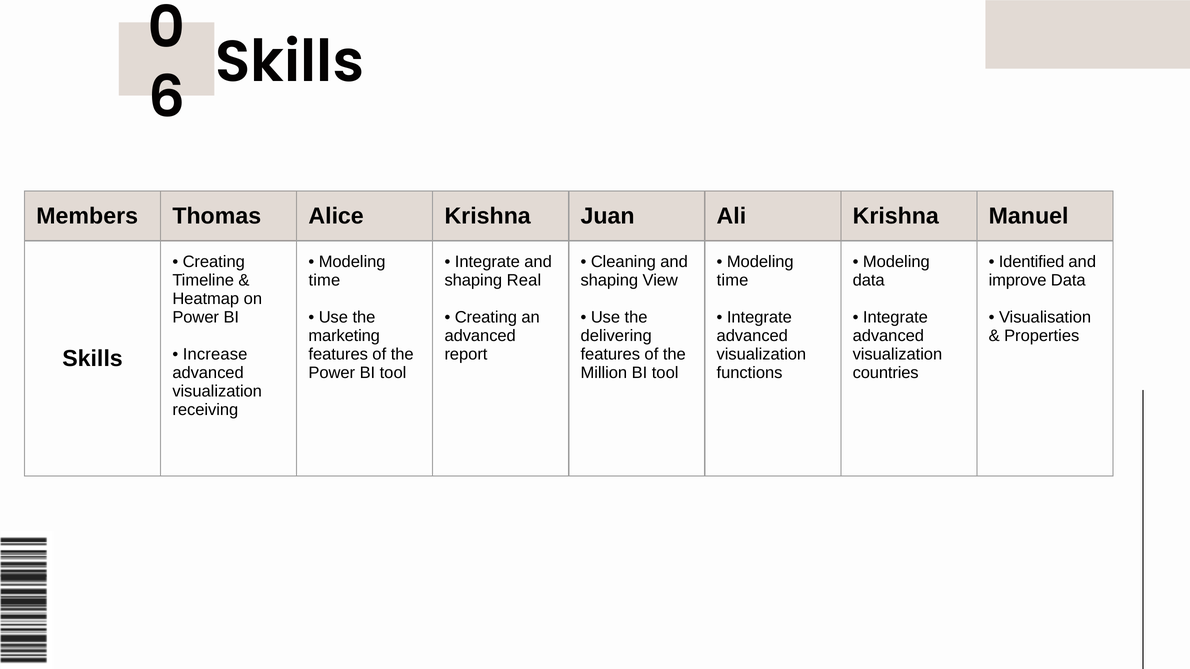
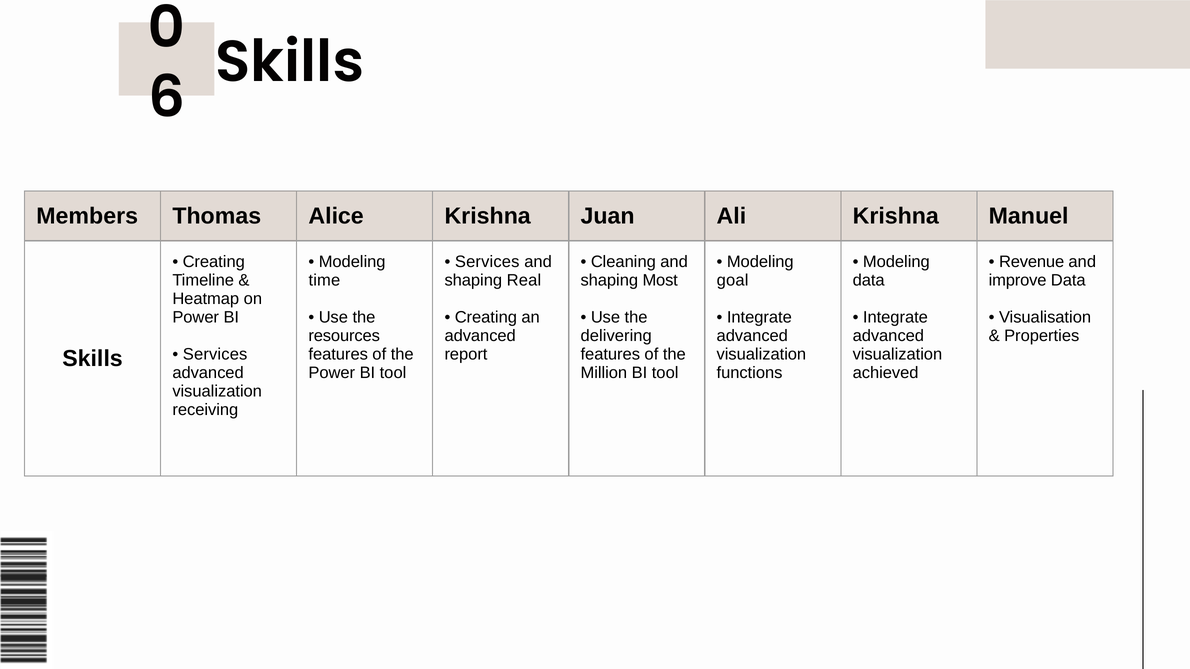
Integrate: Integrate -> Services (487, 262)
Identified: Identified -> Revenue (1032, 262)
View: View -> Most (660, 281)
time: time -> goal (733, 281)
marketing: marketing -> resources (344, 336)
Increase: Increase -> Services (215, 354)
countries: countries -> achieved (886, 373)
